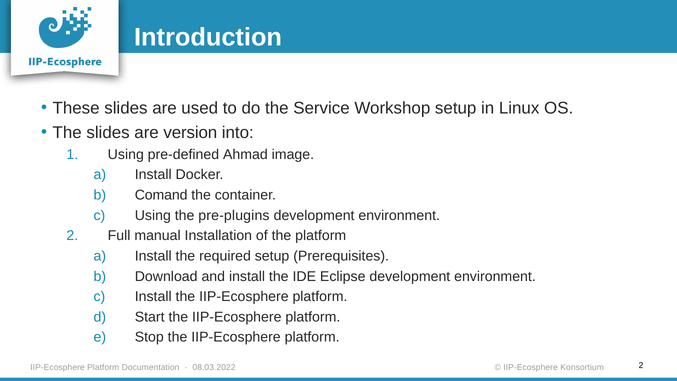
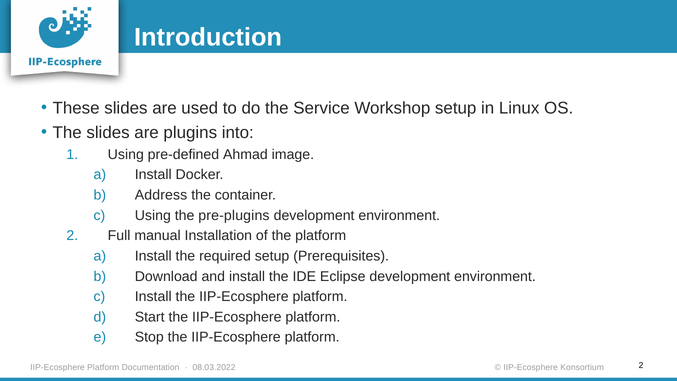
version: version -> plugins (190, 133)
Comand: Comand -> Address (161, 195)
